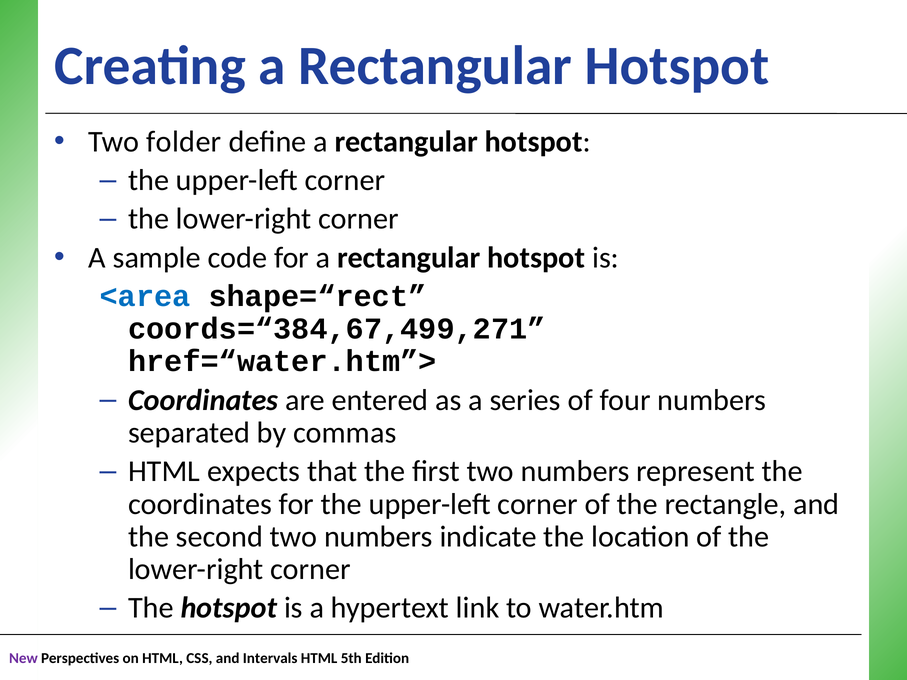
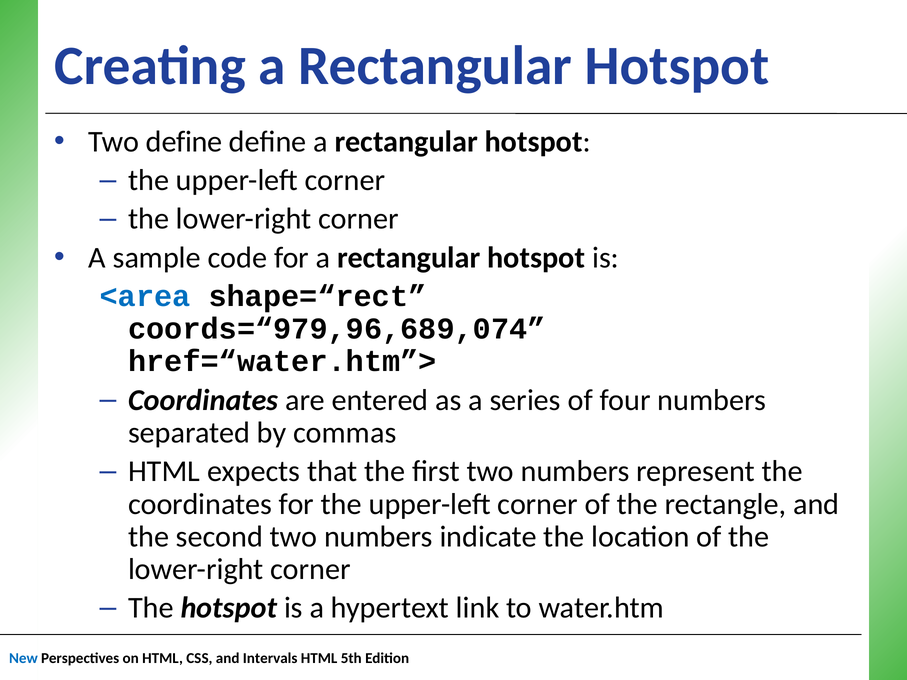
Two folder: folder -> define (184, 142)
coords=“384,67,499,271: coords=“384,67,499,271 -> coords=“979,96,689,074 (337, 329)
New colour: purple -> blue (23, 659)
